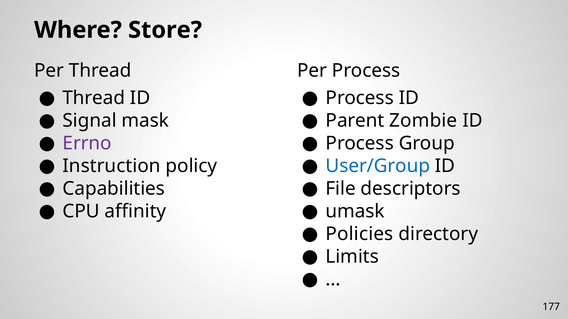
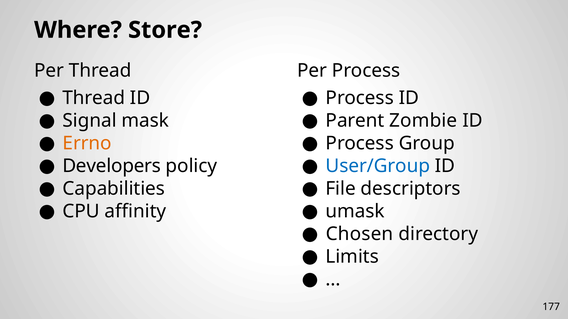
Errno colour: purple -> orange (87, 143)
Instruction: Instruction -> Developers (112, 166)
Policies: Policies -> Chosen (359, 234)
